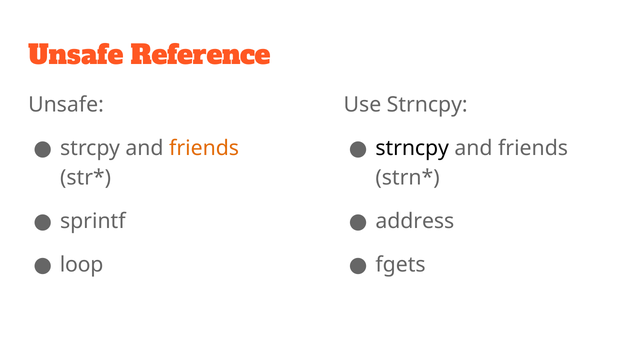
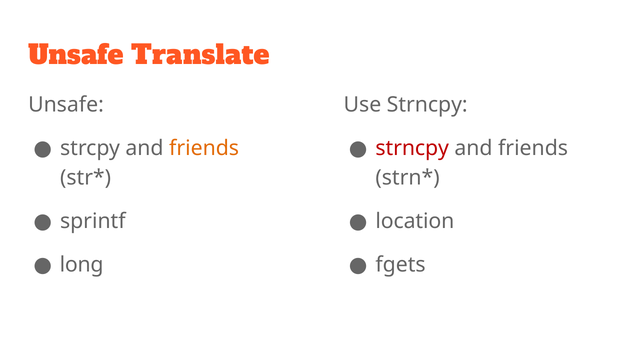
Reference: Reference -> Translate (201, 55)
strncpy colour: black -> red (412, 148)
address: address -> location (415, 221)
loop: loop -> long (82, 265)
